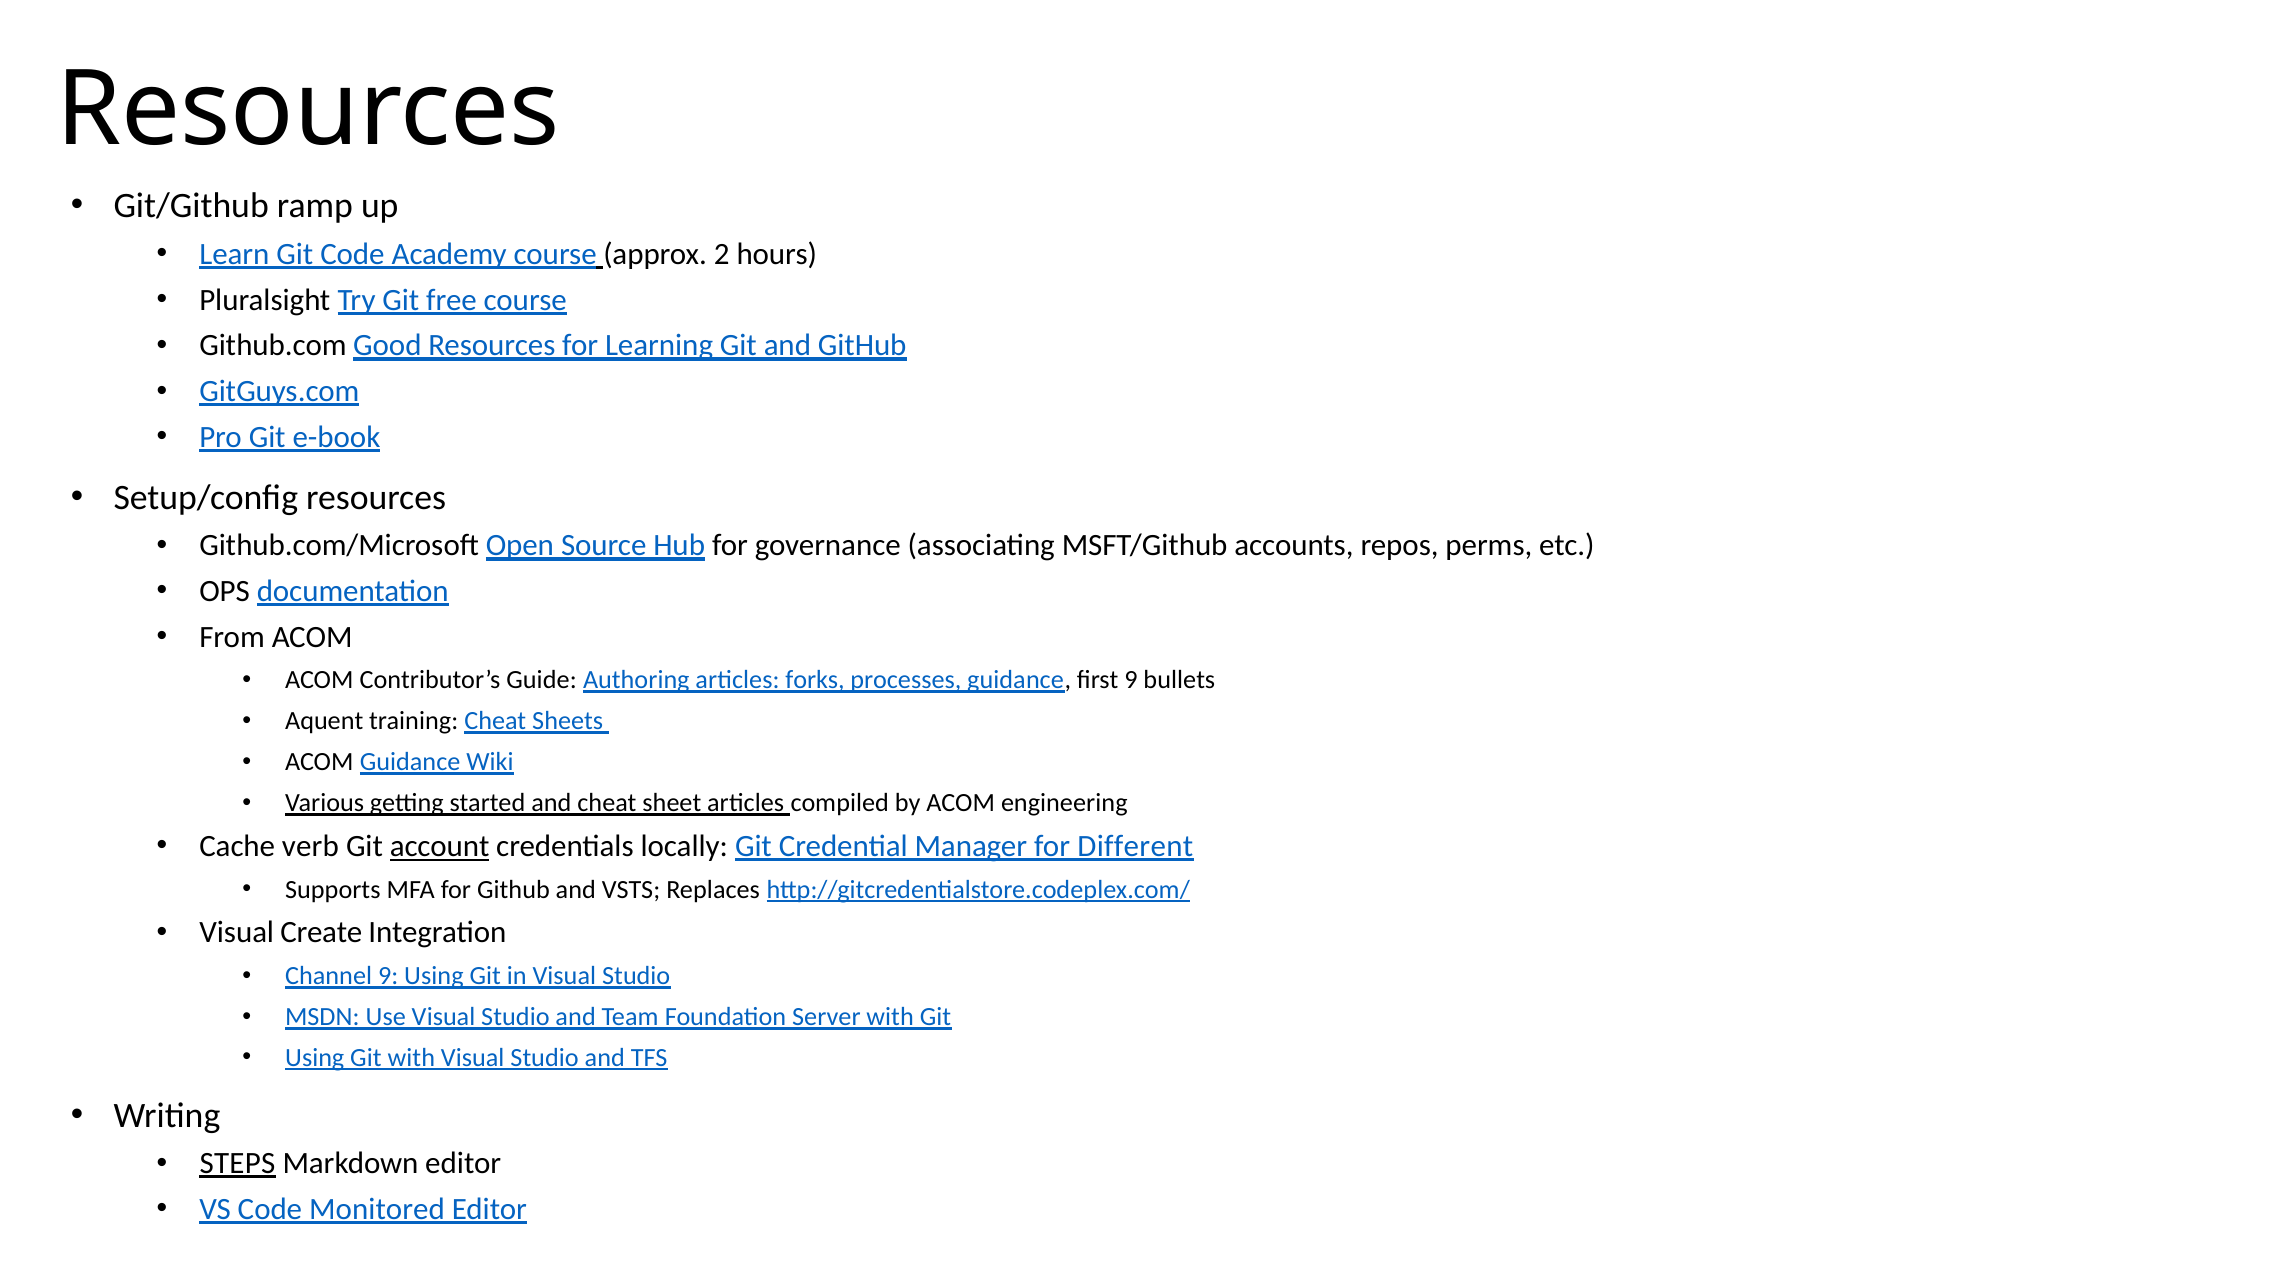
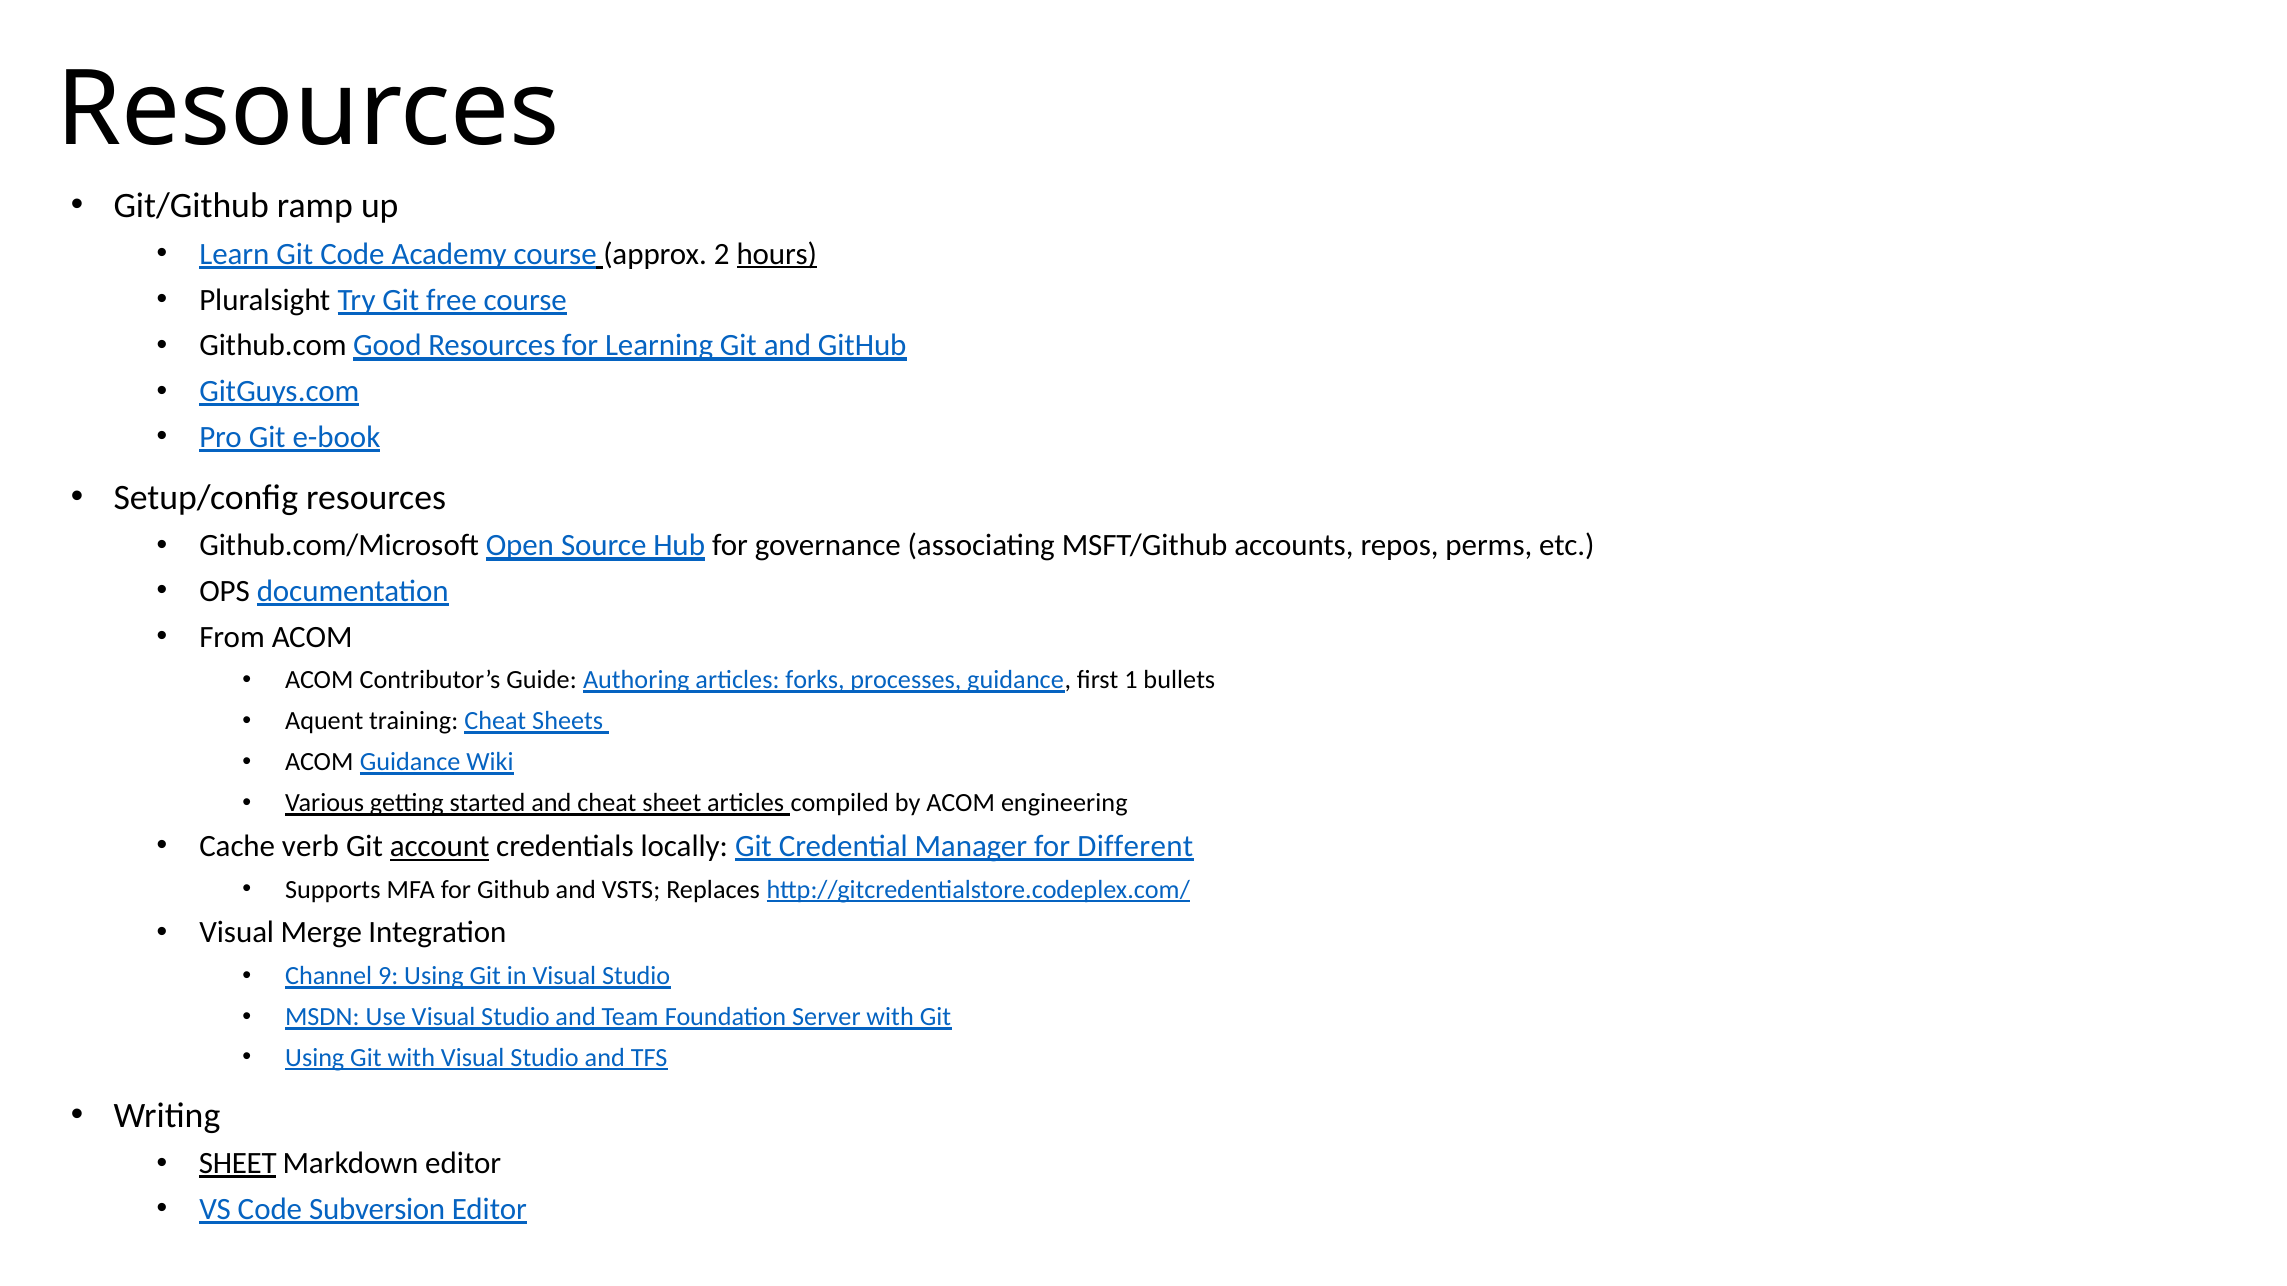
hours underline: none -> present (777, 254)
first 9: 9 -> 1 (1131, 681)
Create: Create -> Merge (321, 933)
STEPS: STEPS -> SHEET (238, 1164)
Monitored: Monitored -> Subversion (377, 1210)
